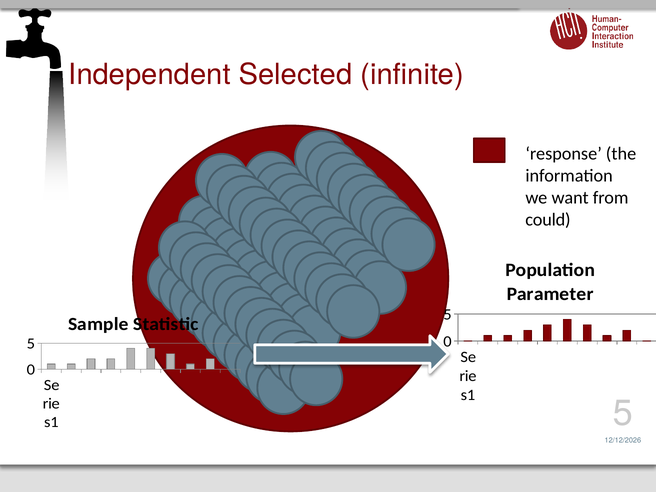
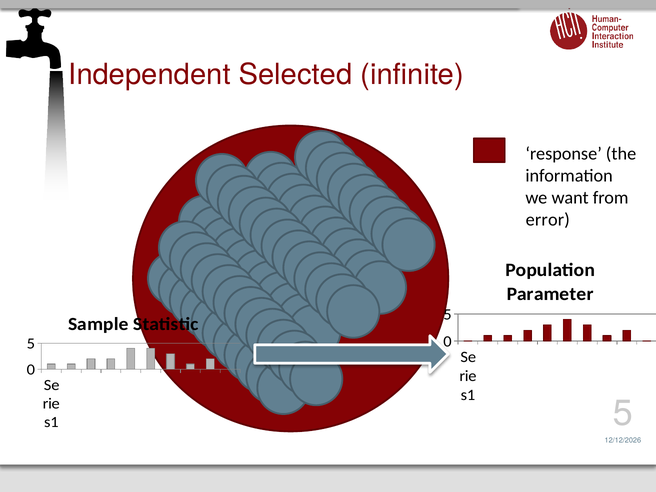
could: could -> error (548, 220)
